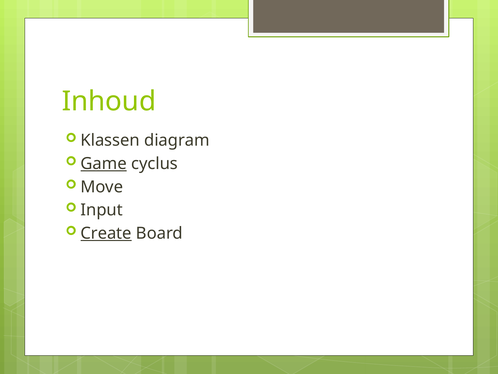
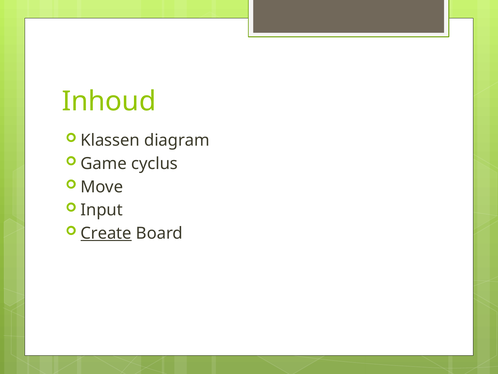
Game underline: present -> none (104, 163)
